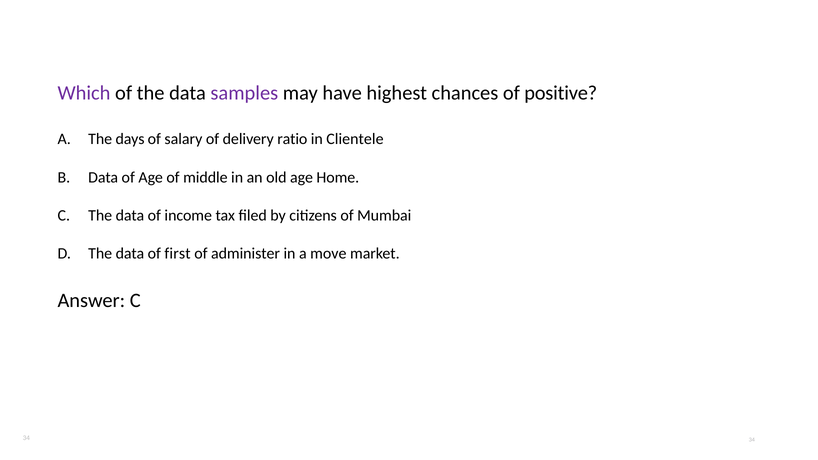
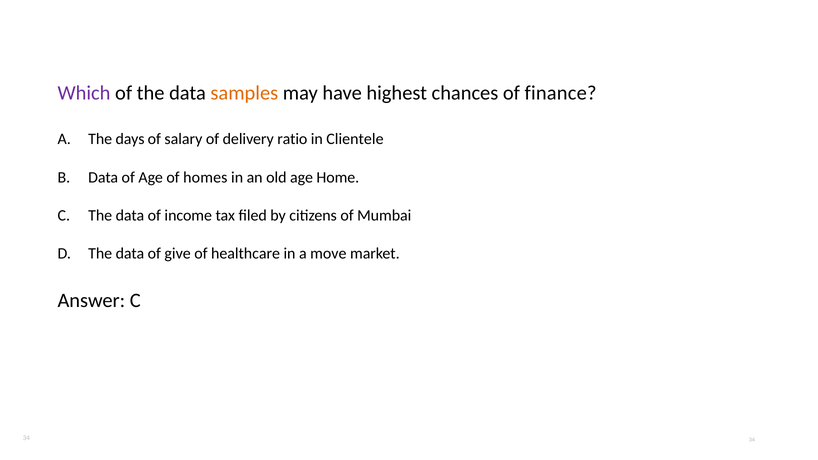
samples colour: purple -> orange (244, 93)
positive: positive -> finance (561, 93)
middle: middle -> homes (205, 177)
first: first -> give (178, 254)
administer: administer -> healthcare (246, 254)
